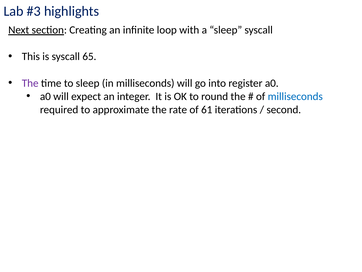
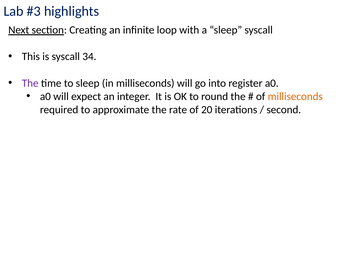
65: 65 -> 34 (89, 56)
milliseconds colour: blue -> orange (295, 96)
61: 61 -> 20 (207, 109)
